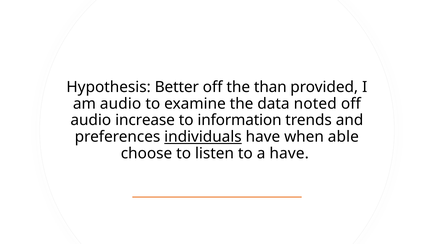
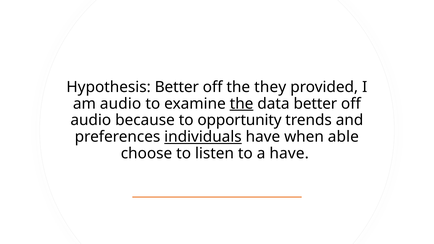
than: than -> they (270, 87)
the underline: none -> present (242, 104)
data noted: noted -> better (315, 104)
increase: increase -> because (145, 120)
information: information -> opportunity (240, 120)
